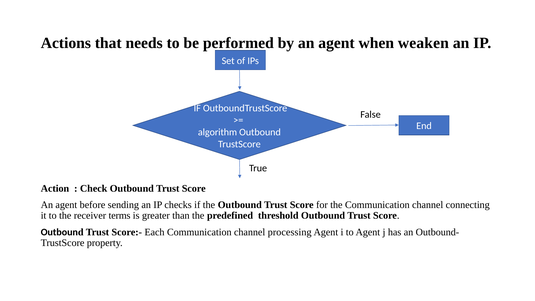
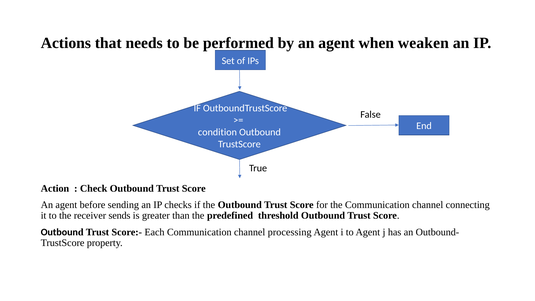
algorithm: algorithm -> condition (217, 132)
terms: terms -> sends (120, 216)
